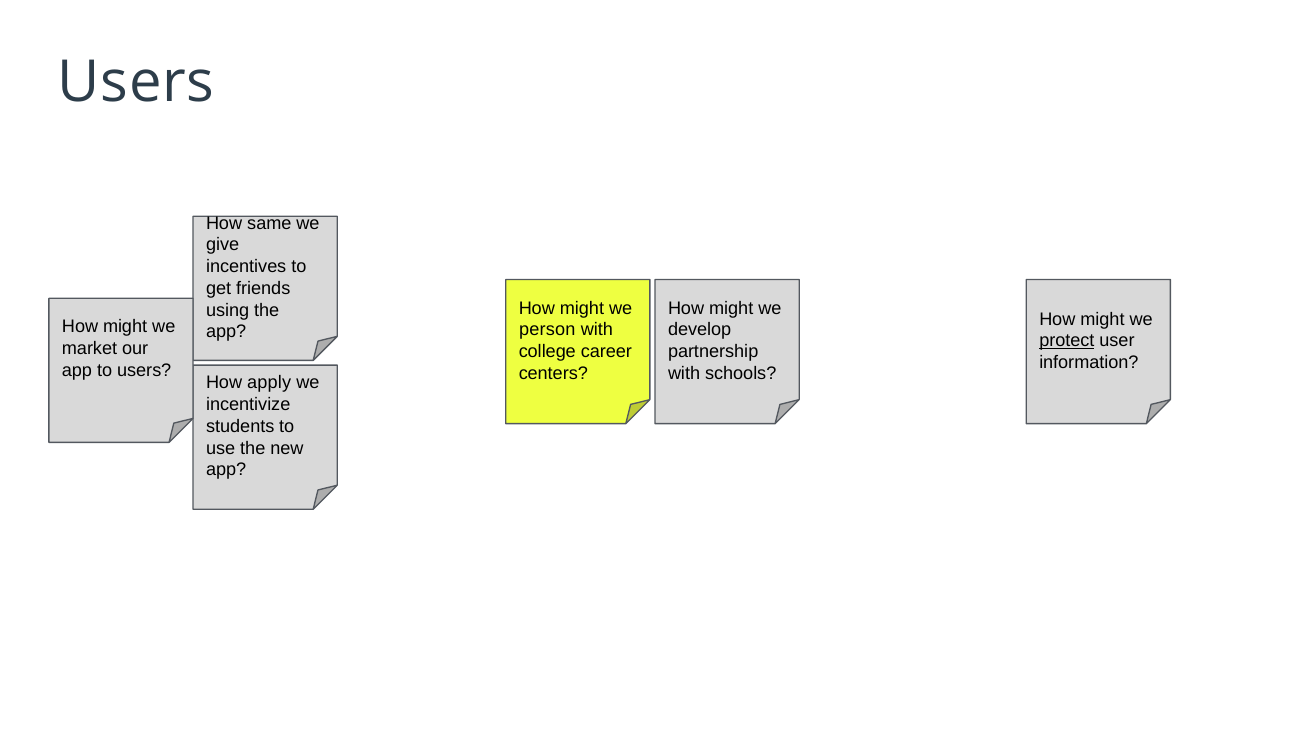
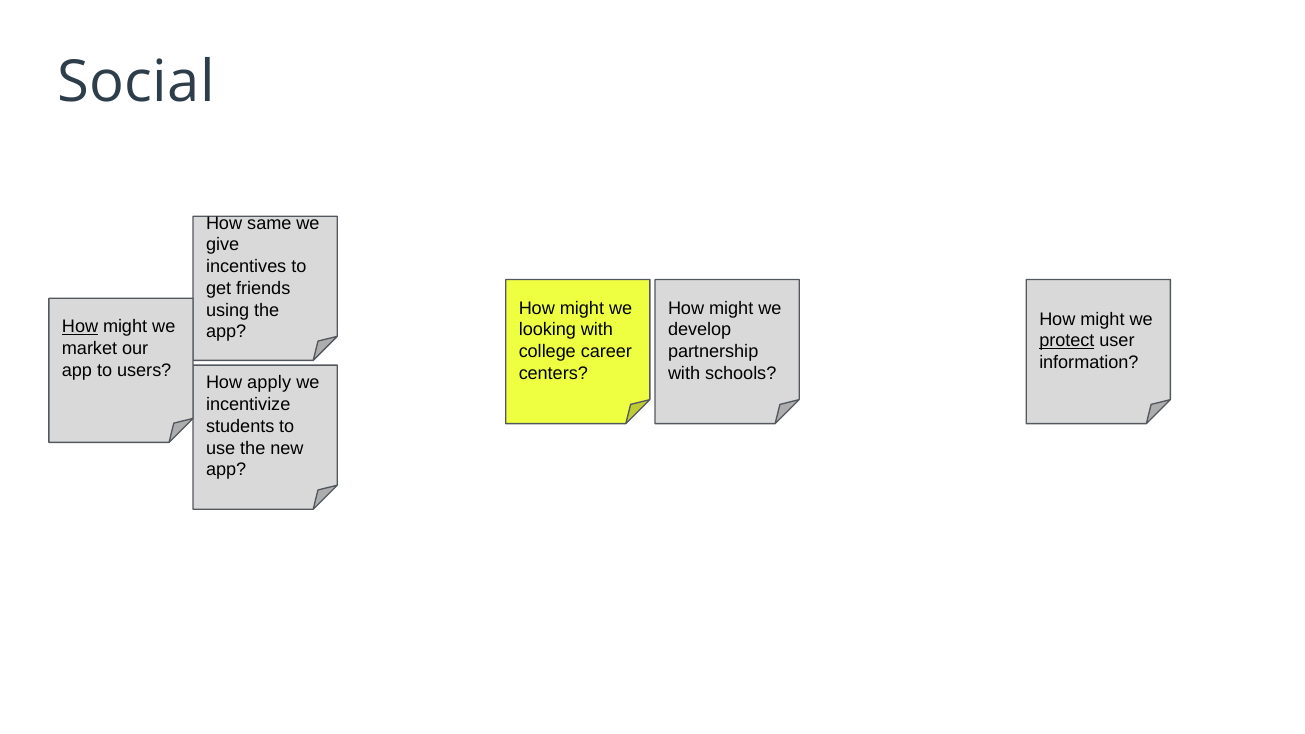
Users: Users -> Social (136, 83)
How underline: none -> present (80, 327)
person: person -> looking (547, 330)
